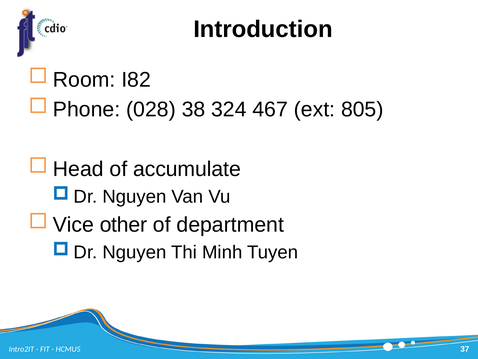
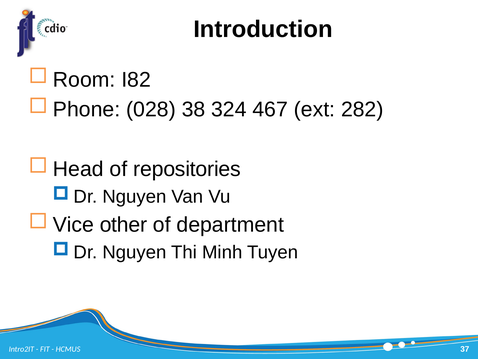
805: 805 -> 282 (362, 109)
accumulate: accumulate -> repositories (187, 169)
